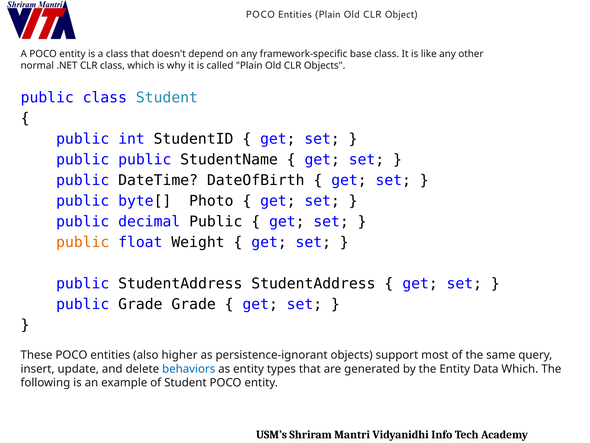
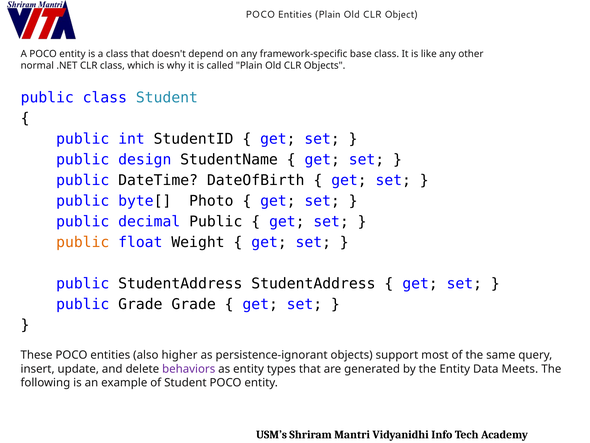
public public: public -> design (145, 159)
behaviors colour: blue -> purple (189, 369)
Data Which: Which -> Meets (520, 369)
